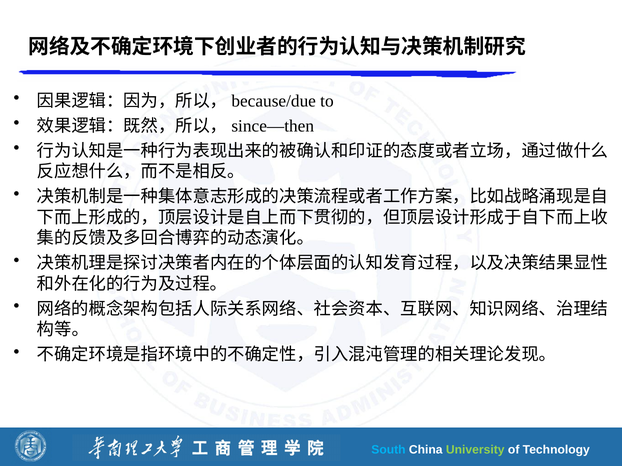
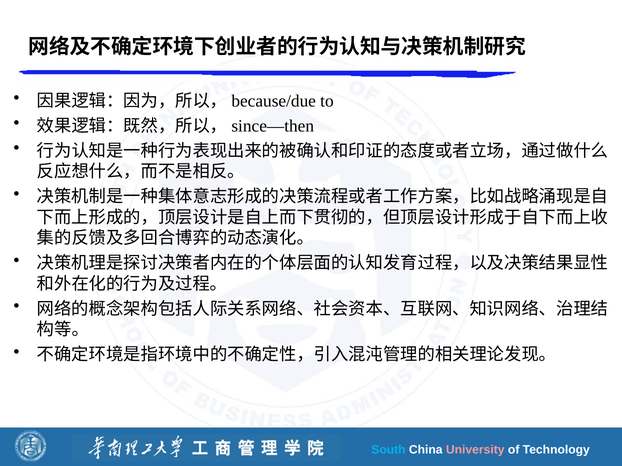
University colour: light green -> pink (475, 450)
